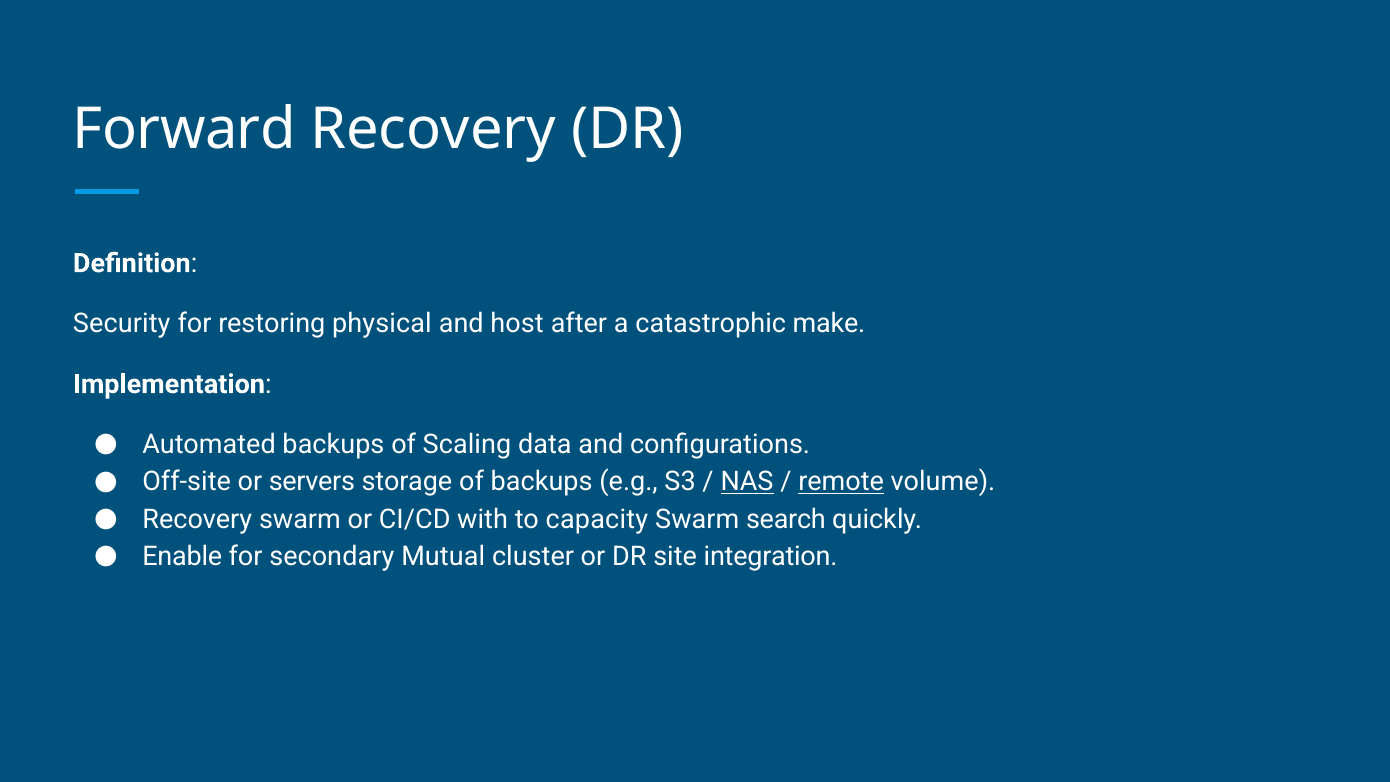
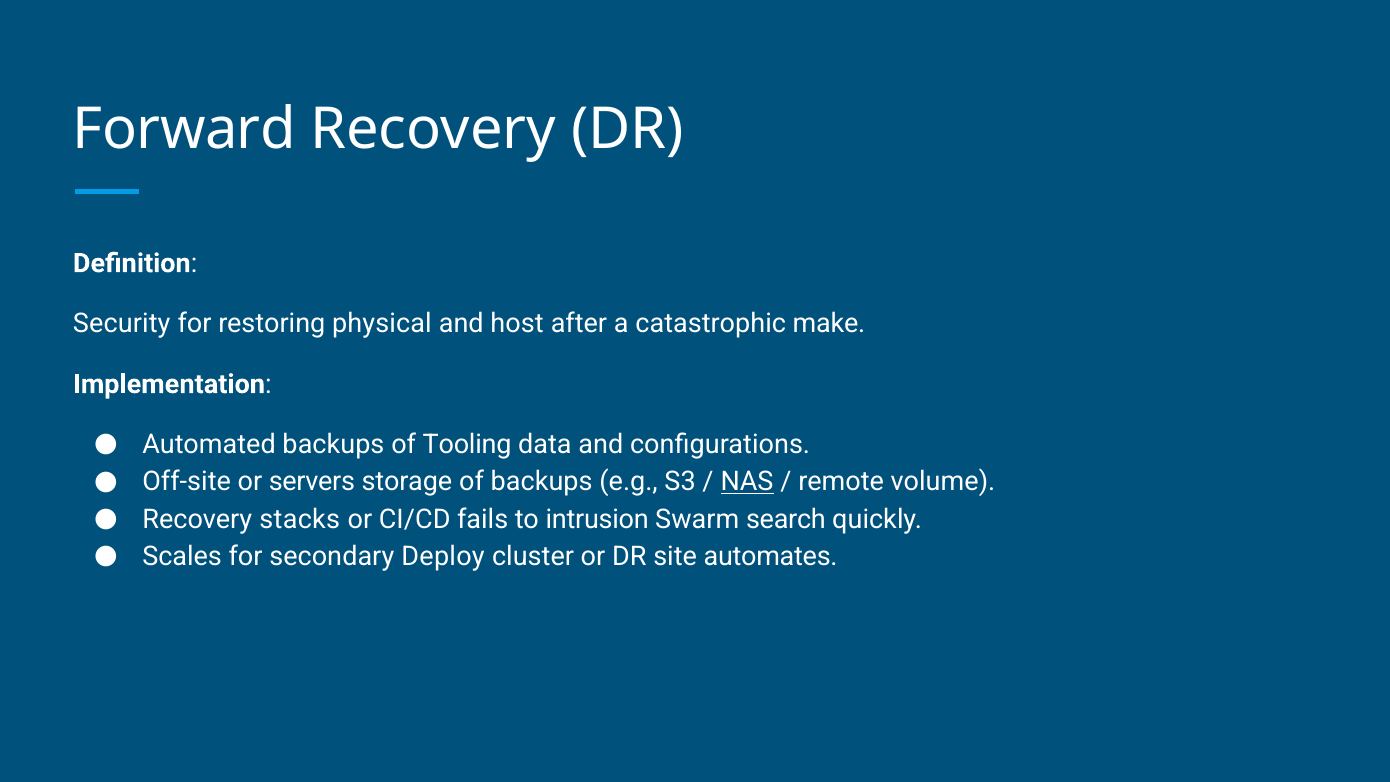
Scaling: Scaling -> Tooling (467, 445)
remote underline: present -> none (841, 482)
Recovery swarm: swarm -> stacks (300, 519)
with: with -> fails (483, 519)
capacity: capacity -> intrusion (597, 519)
Enable: Enable -> Scales (182, 556)
Mutual: Mutual -> Deploy (443, 556)
integration: integration -> automates (771, 556)
